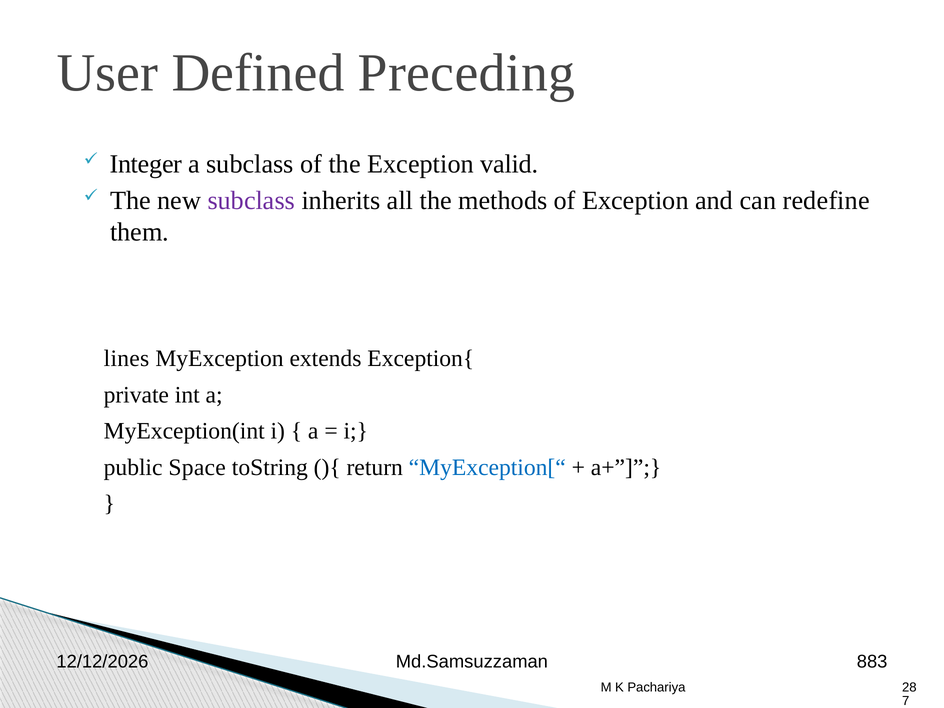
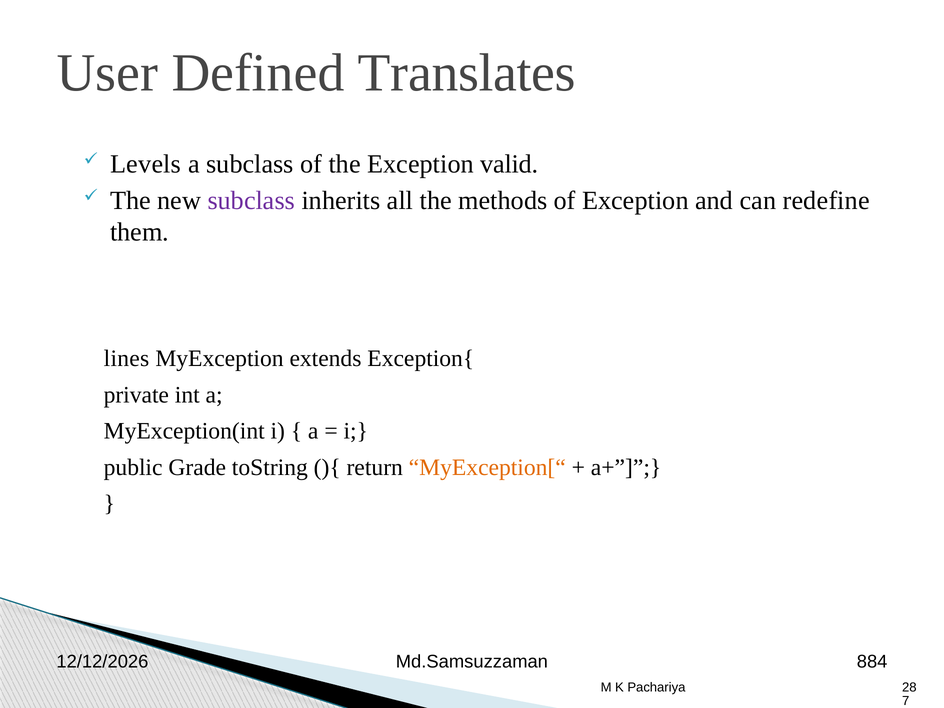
Preceding: Preceding -> Translates (467, 73)
Integer: Integer -> Levels (146, 164)
Space: Space -> Grade (197, 467)
MyException[“ colour: blue -> orange (487, 467)
883: 883 -> 884 (872, 662)
